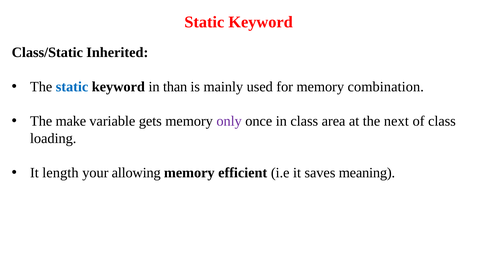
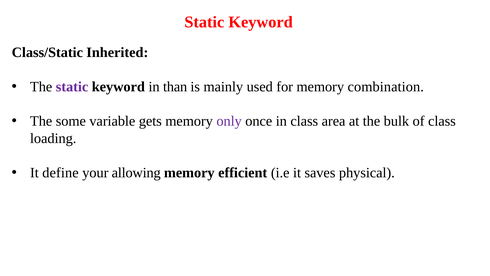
static colour: blue -> purple (72, 87)
make: make -> some (71, 121)
next: next -> bulk (396, 121)
length: length -> define (60, 172)
meaning: meaning -> physical (367, 172)
